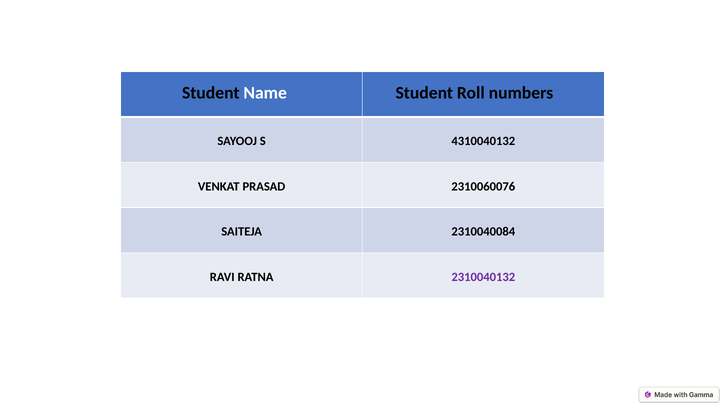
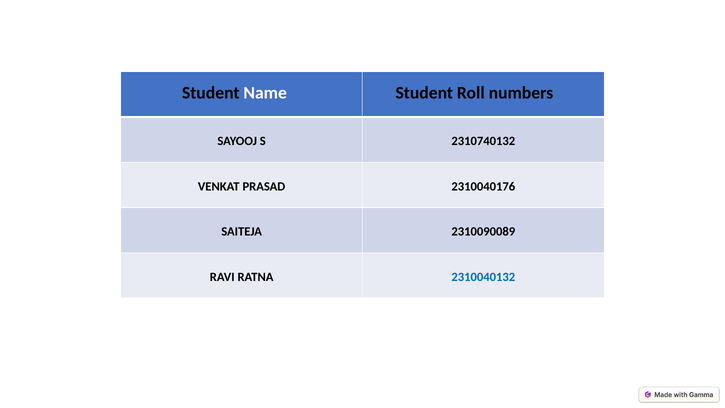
4310040132: 4310040132 -> 2310740132 (483, 141)
2310060076: 2310060076 -> 2310040176 (483, 186)
2310040084: 2310040084 -> 2310090089 (483, 232)
2310040132 colour: purple -> blue (483, 277)
